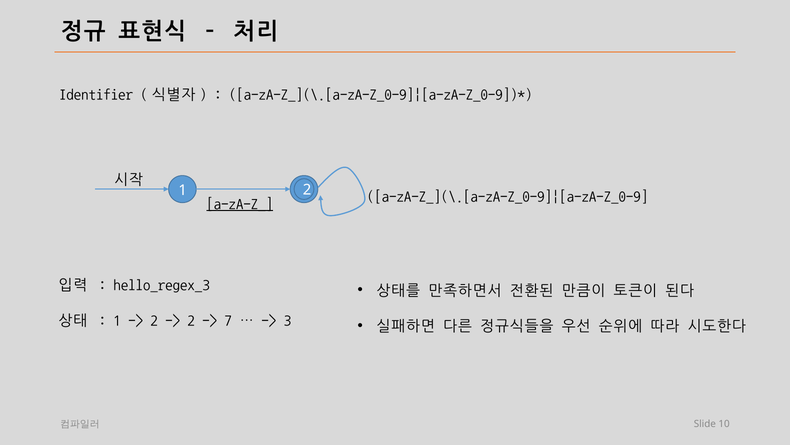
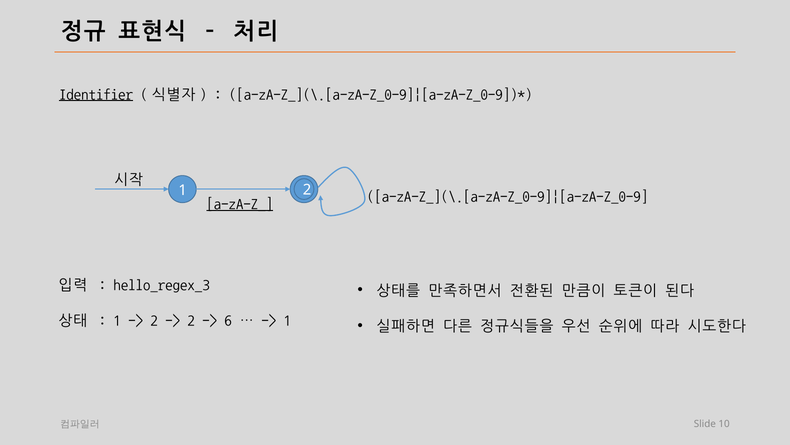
Identifier underline: none -> present (96, 94)
7: 7 -> 6 (228, 320)
3: 3 -> 1 (287, 320)
